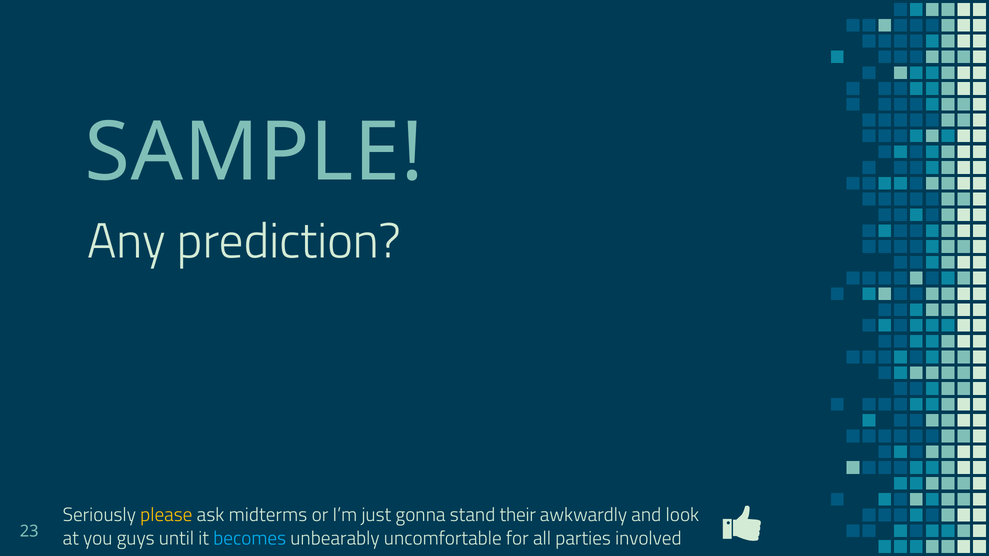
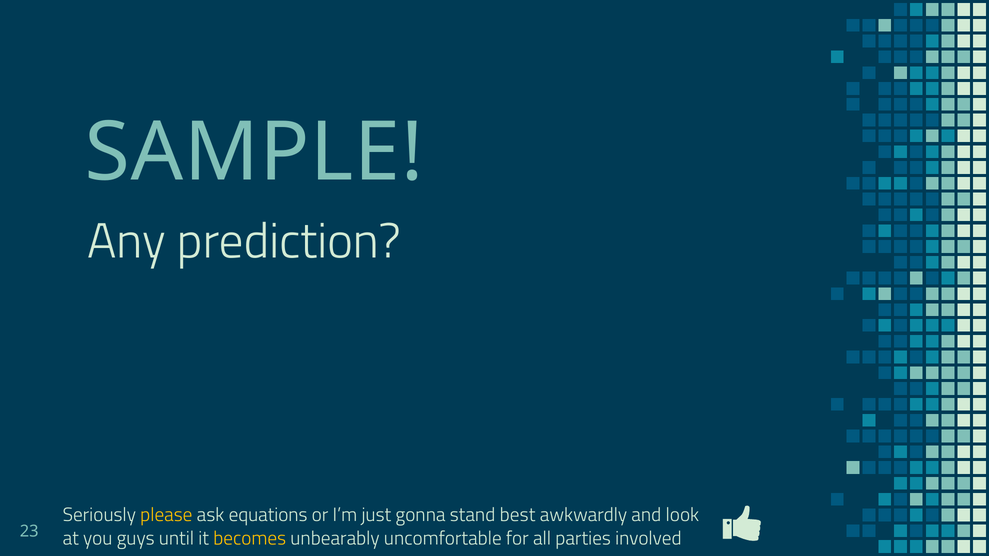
midterms: midterms -> equations (268, 515)
their: their -> best (518, 515)
becomes colour: light blue -> yellow (250, 539)
